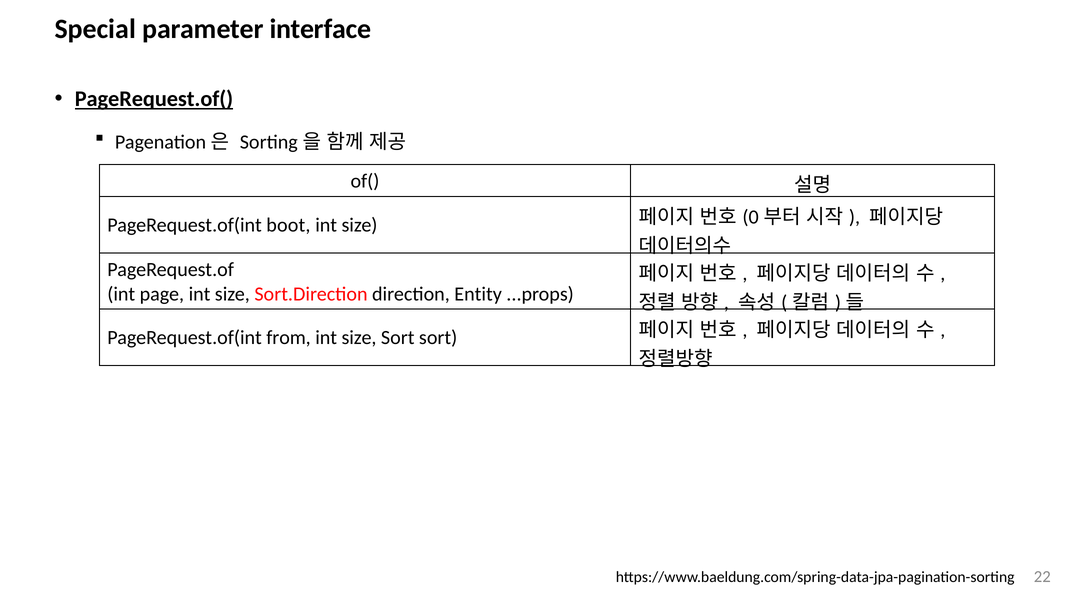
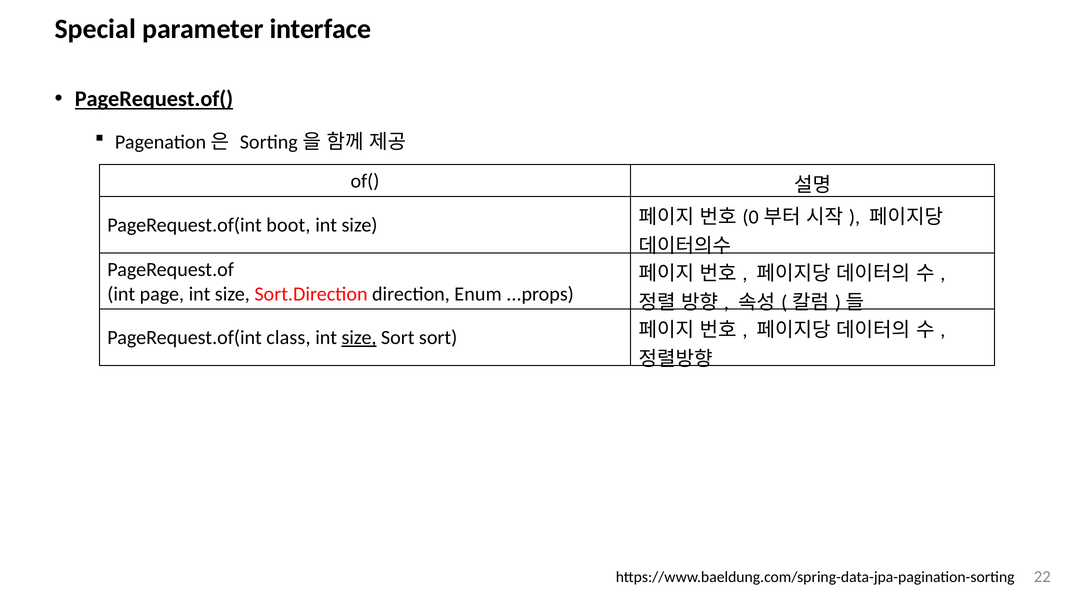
Entity: Entity -> Enum (478, 294)
from: from -> class (288, 338)
size underline: none -> present (359, 338)
